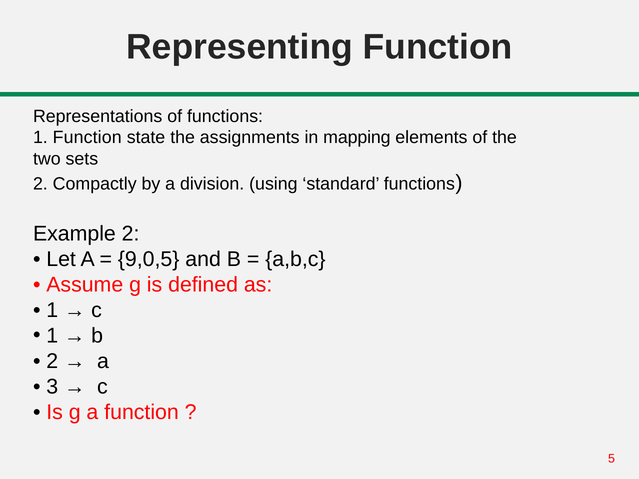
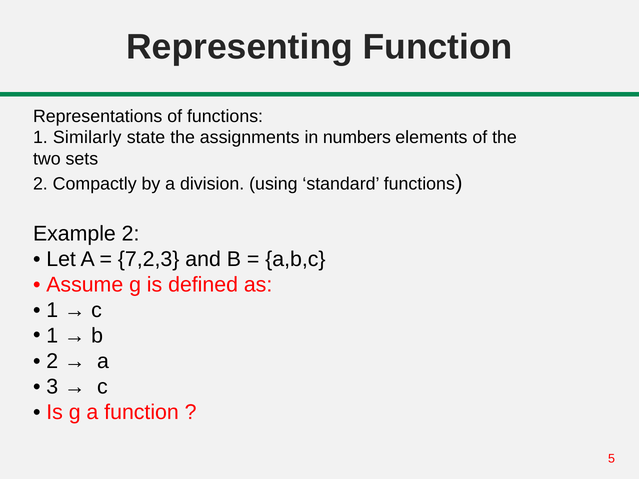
1 Function: Function -> Similarly (87, 138)
mapping: mapping -> numbers (357, 138)
9,0,5: 9,0,5 -> 7,2,3 (149, 259)
